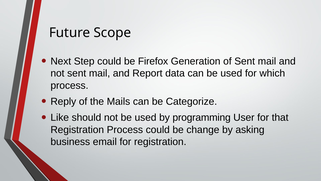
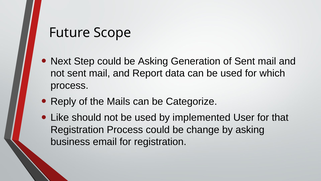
be Firefox: Firefox -> Asking (153, 61)
programming: programming -> implemented (202, 117)
